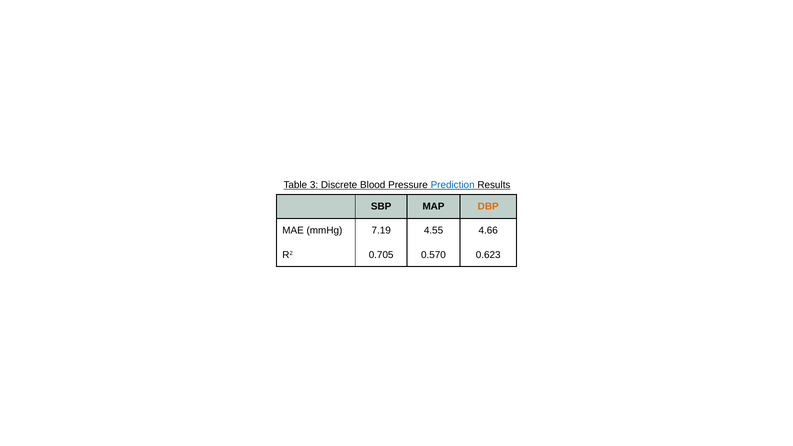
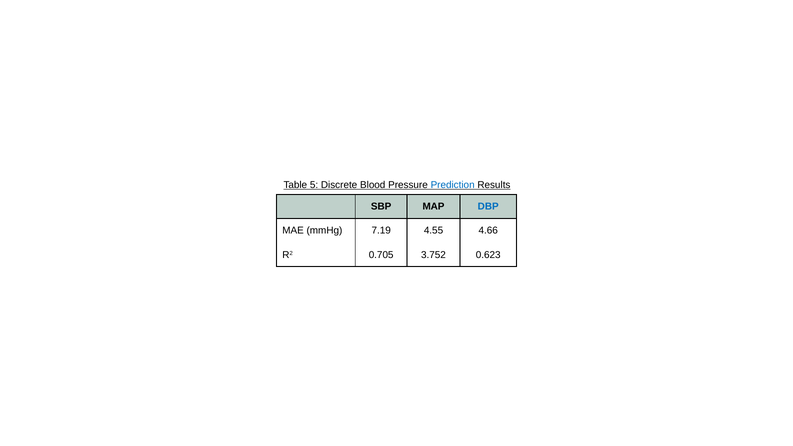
3: 3 -> 5 (314, 185)
DBP colour: orange -> blue (488, 207)
0.570: 0.570 -> 3.752 (433, 255)
